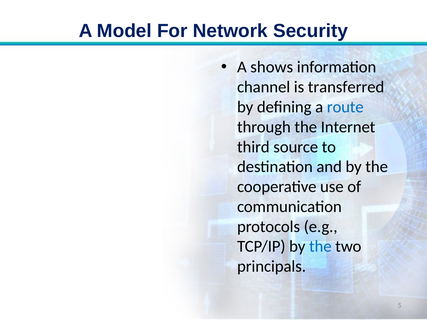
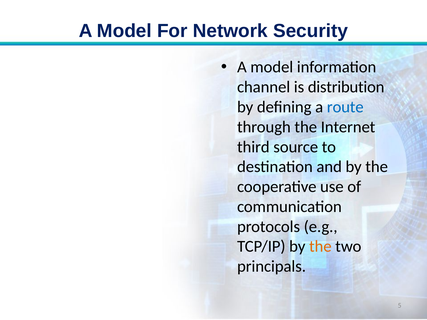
shows: shows -> model (272, 67)
transferred: transferred -> distribution (346, 87)
the colour: blue -> orange (320, 247)
